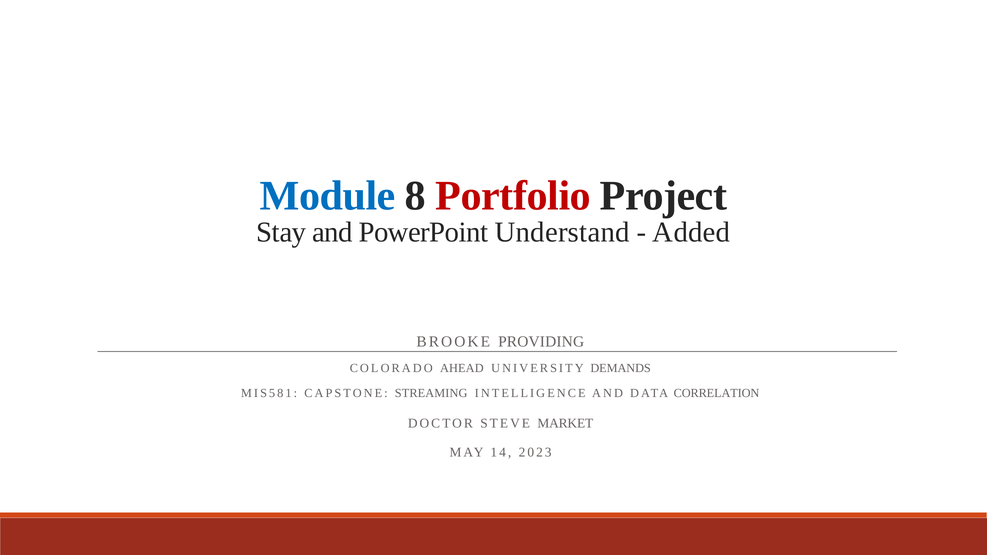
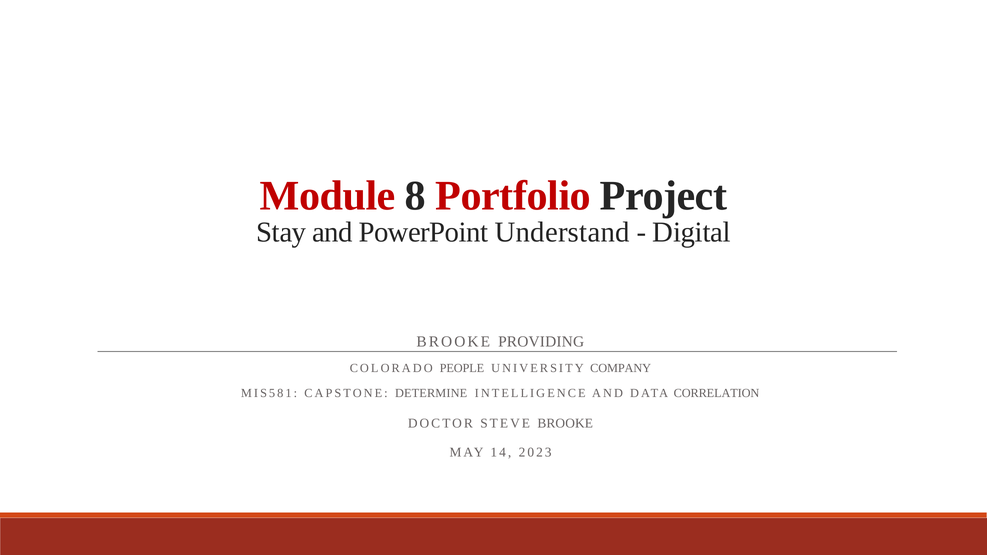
Module colour: blue -> red (328, 196)
Added: Added -> Digital (692, 232)
AHEAD: AHEAD -> PEOPLE (462, 368)
DEMANDS: DEMANDS -> COMPANY (621, 368)
STREAMING: STREAMING -> DETERMINE (431, 393)
STEVE MARKET: MARKET -> BROOKE (565, 423)
